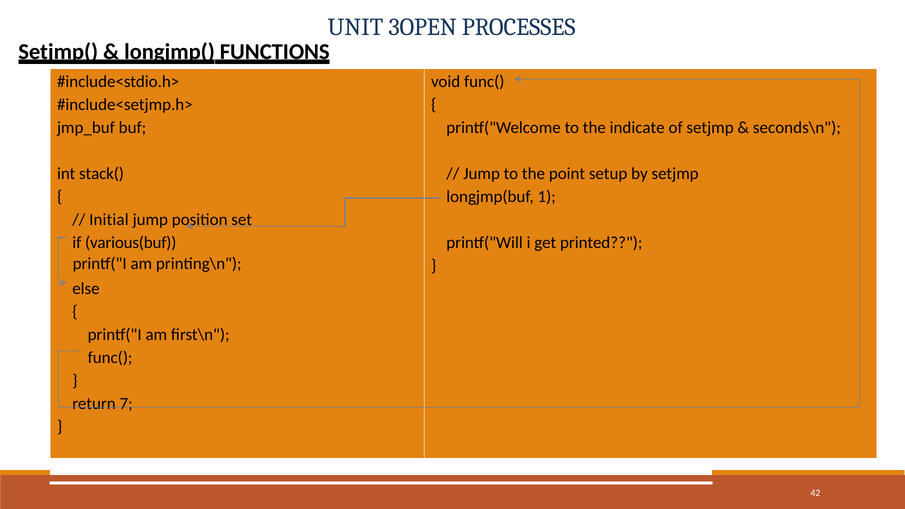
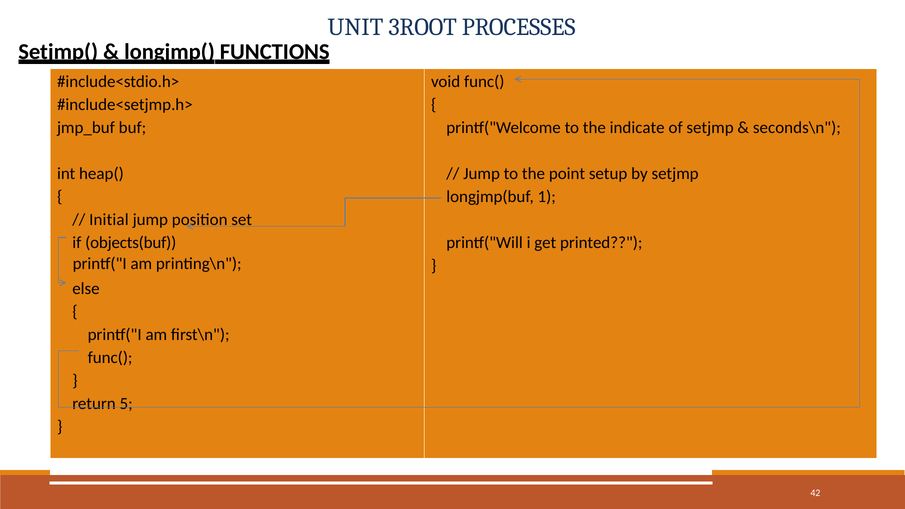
3OPEN: 3OPEN -> 3ROOT (423, 27)
stack(: stack( -> heap( (101, 174)
various(buf: various(buf -> objects(buf (131, 243)
7: 7 -> 5 (126, 404)
